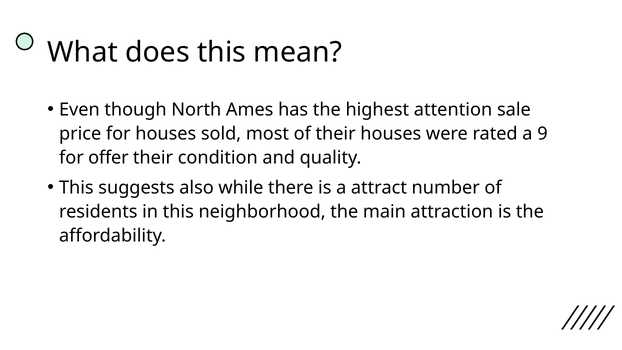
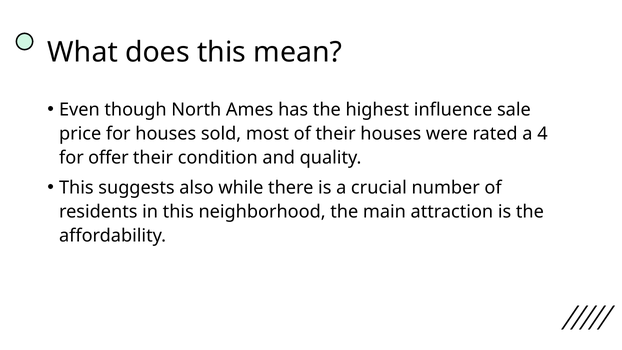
attention: attention -> influence (453, 110)
9: 9 -> 4 (542, 134)
attract: attract -> crucial (379, 188)
